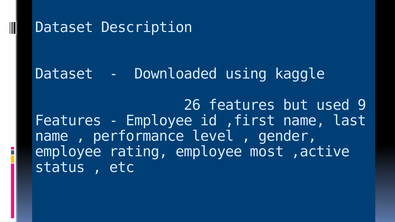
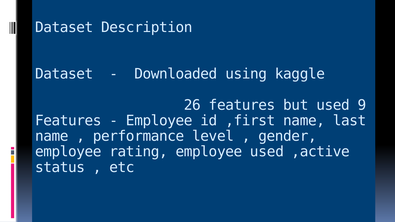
employee most: most -> used (267, 152)
